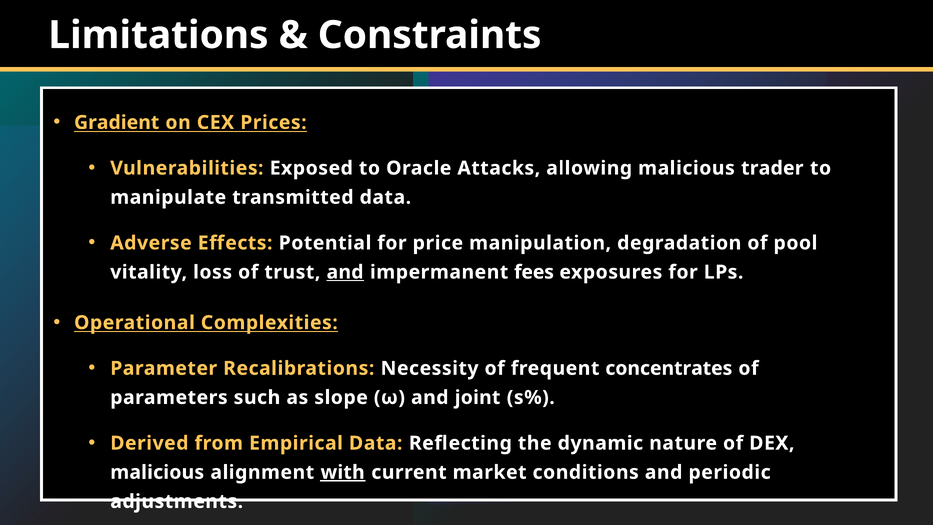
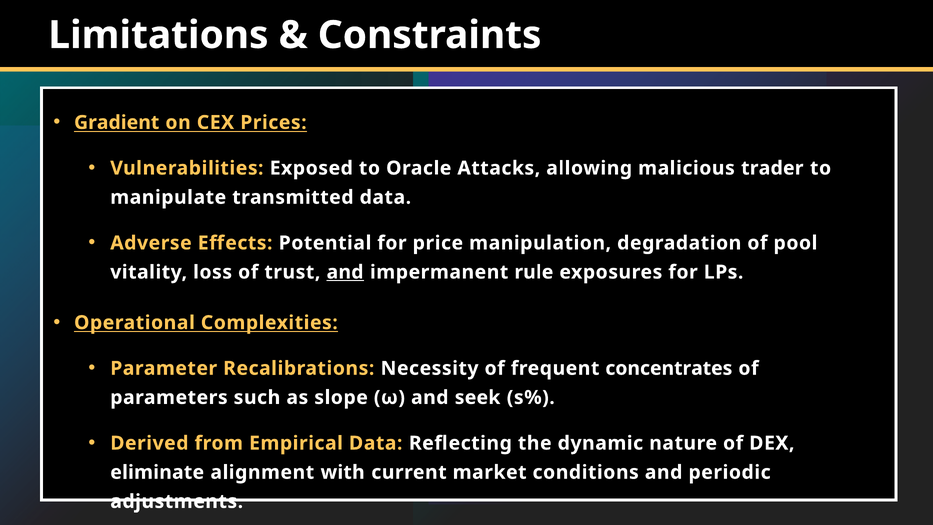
fees: fees -> rule (534, 272)
joint: joint -> seek (478, 397)
malicious: malicious -> eliminate (157, 472)
with underline: present -> none (343, 472)
